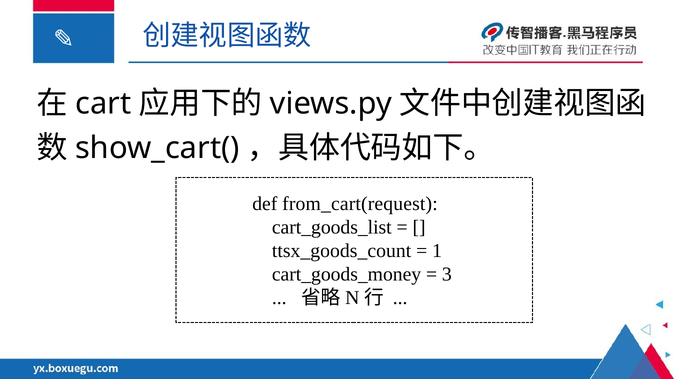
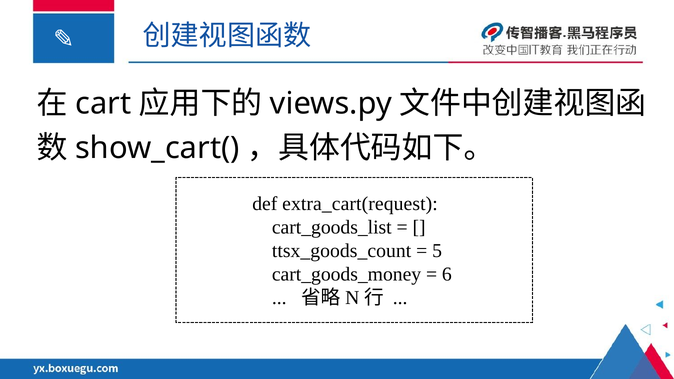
from_cart(request: from_cart(request -> extra_cart(request (360, 204)
1: 1 -> 5 (437, 251)
3: 3 -> 6 (447, 274)
